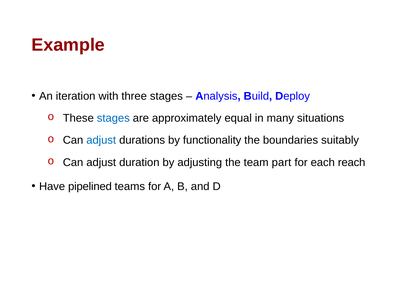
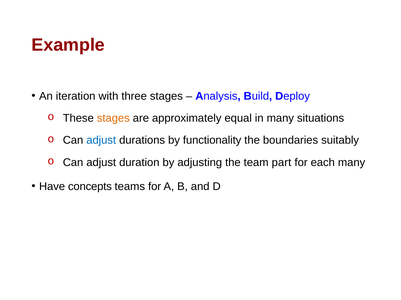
stages colour: blue -> orange (113, 118)
each reach: reach -> many (352, 163)
pipelined: pipelined -> concepts (90, 187)
